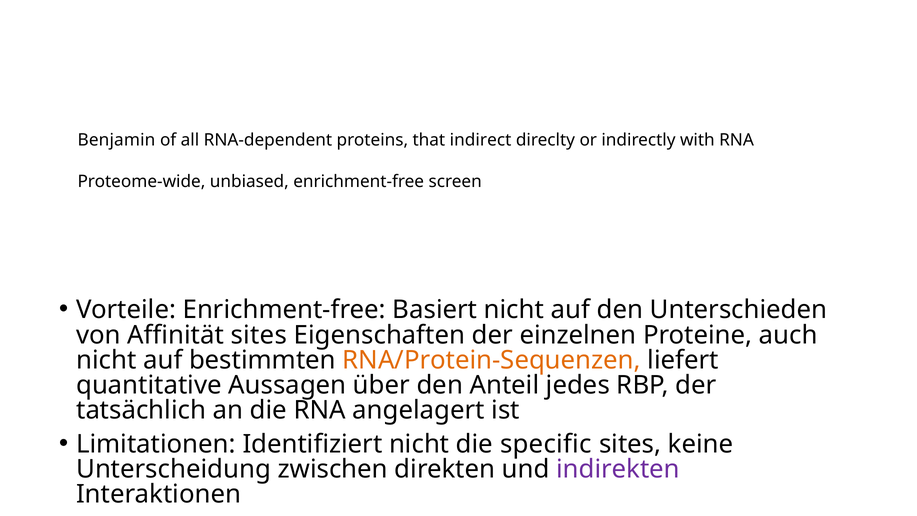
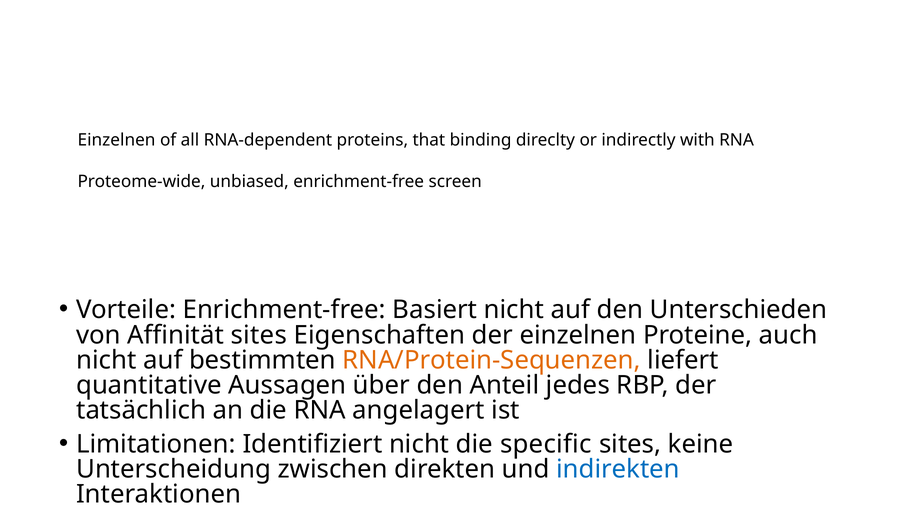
Benjamin: Benjamin -> Einzelnen (117, 140)
indirect: indirect -> binding (481, 140)
indirekten colour: purple -> blue (618, 469)
